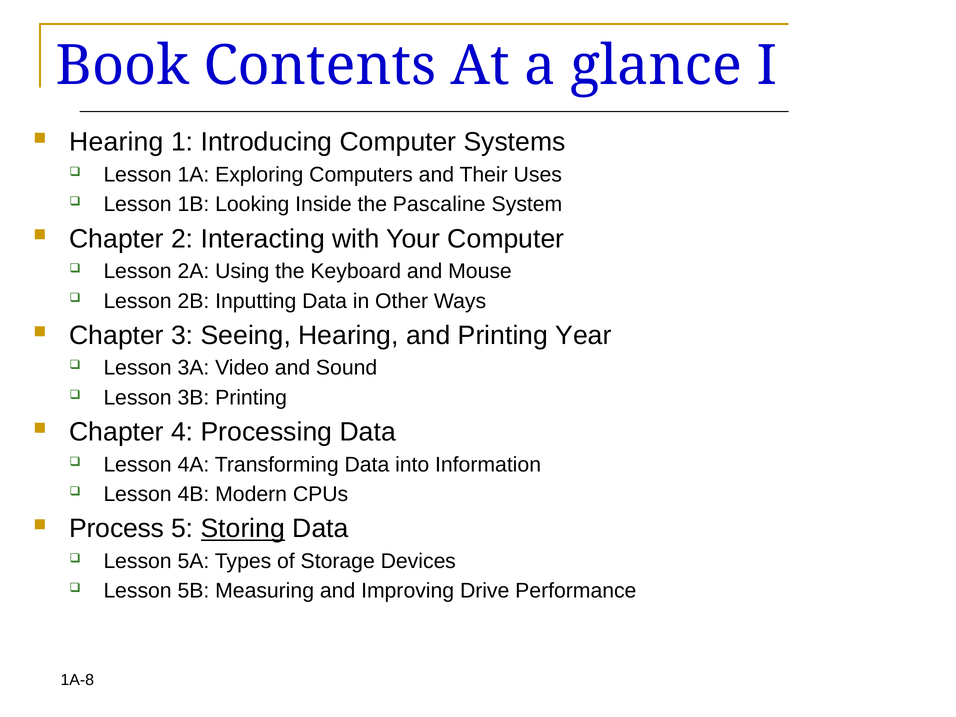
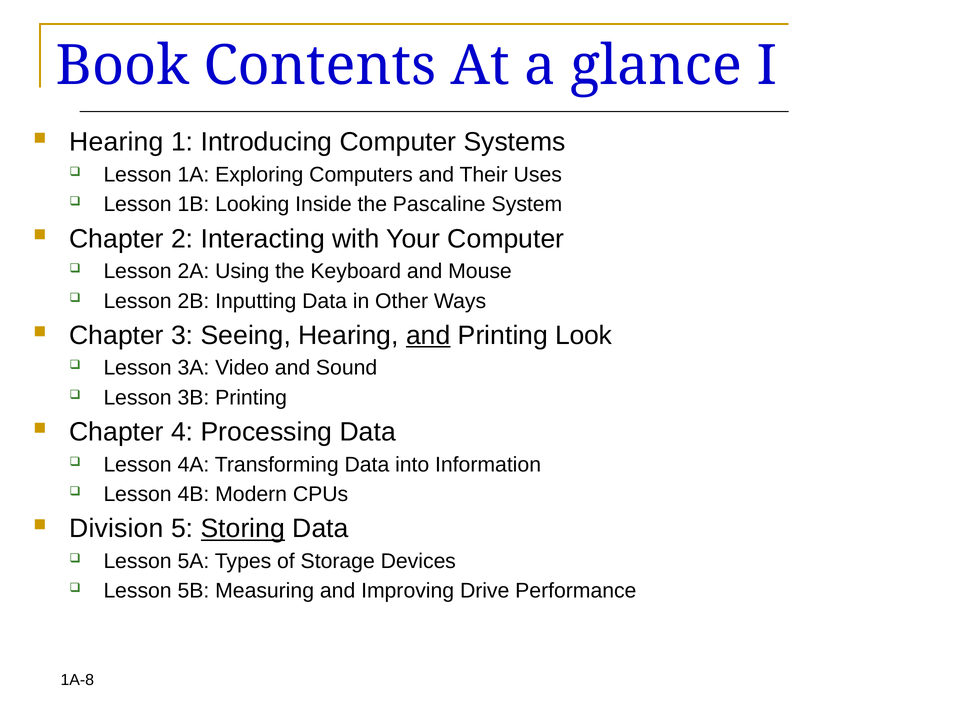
and underline: none -> present (428, 335)
Year: Year -> Look (584, 335)
Process: Process -> Division (116, 529)
